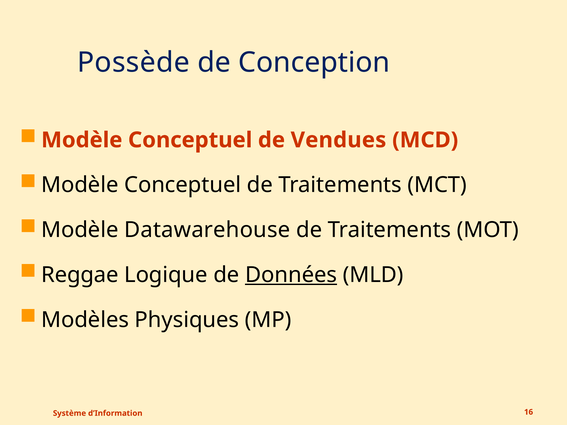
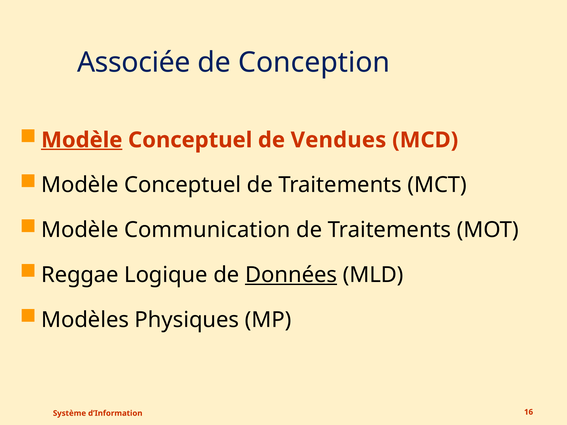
Possède: Possède -> Associée (134, 62)
Modèle underline: none -> present (82, 140)
Datawarehouse: Datawarehouse -> Communication (207, 230)
